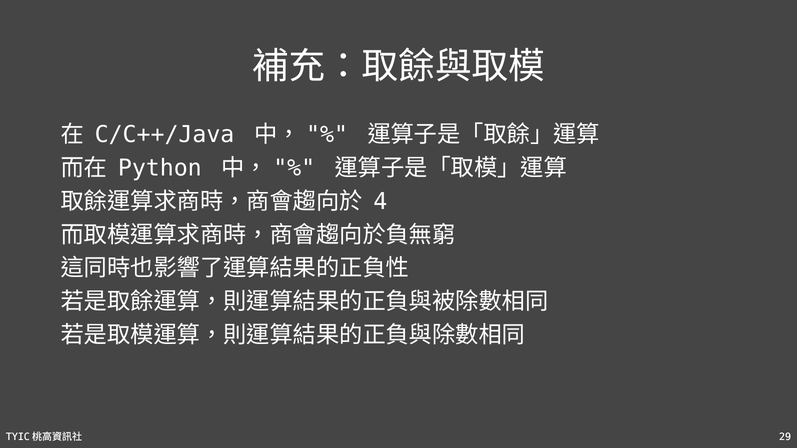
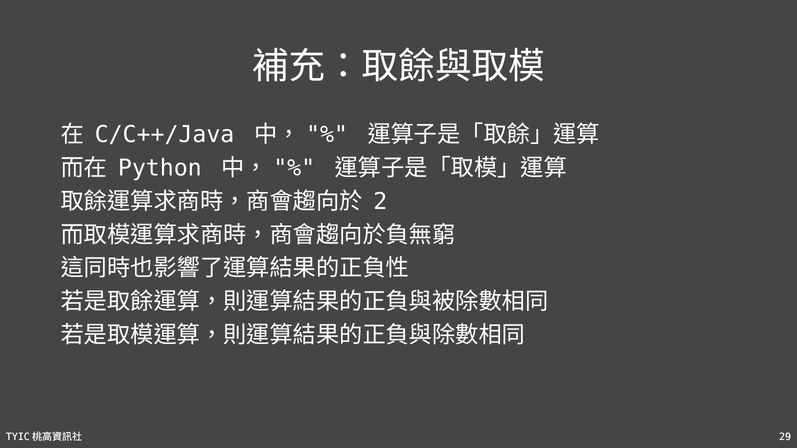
4: 4 -> 2 (380, 202)
